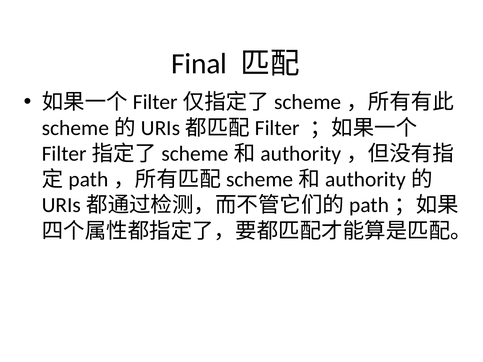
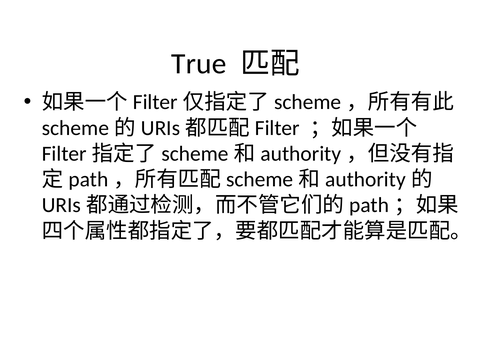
Final: Final -> True (199, 64)
